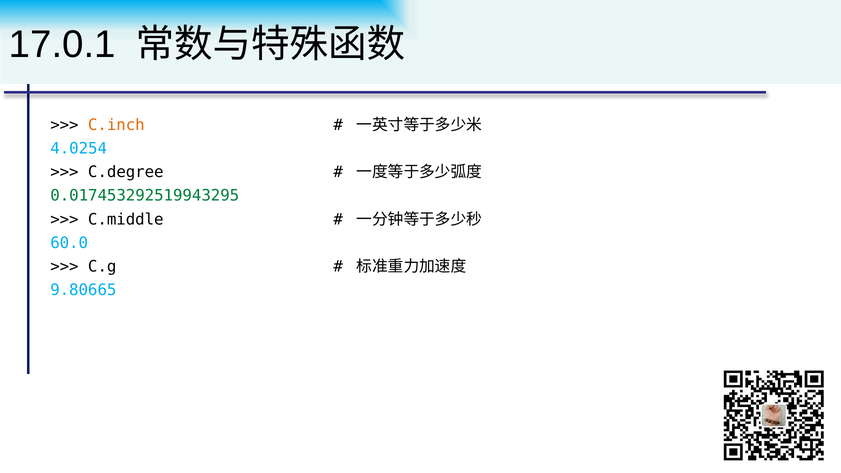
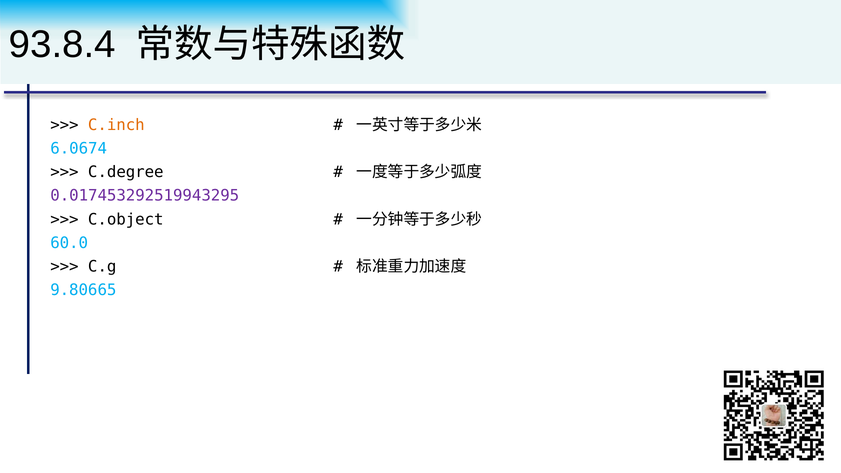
17.0.1: 17.0.1 -> 93.8.4 (62, 44)
4.0254: 4.0254 -> 6.0674 (79, 149)
0.017453292519943295 colour: green -> purple (145, 196)
C.middle: C.middle -> C.object (126, 219)
